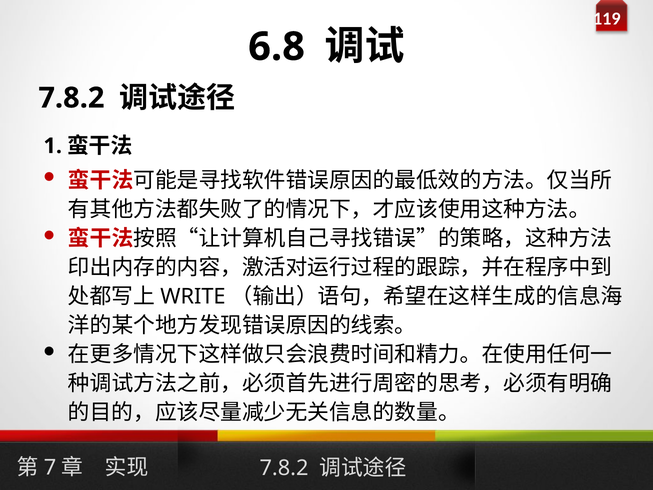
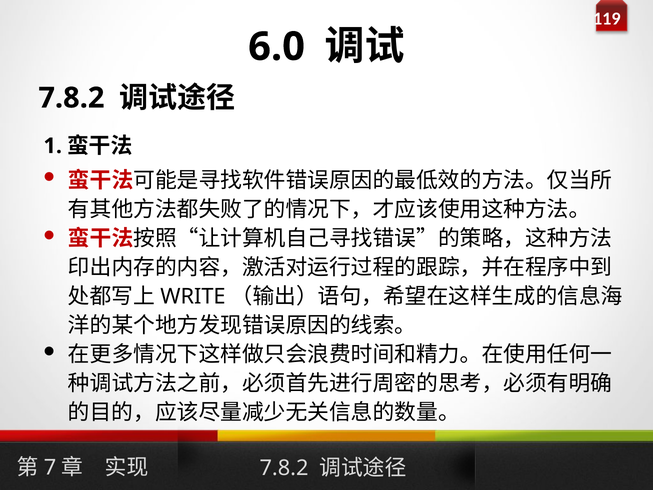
6.8: 6.8 -> 6.0 (277, 47)
